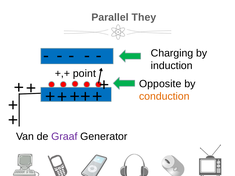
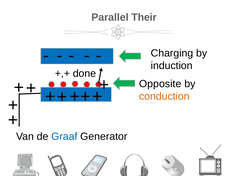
They: They -> Their (144, 17)
point: point -> done (84, 74)
Graaf colour: purple -> blue (64, 137)
